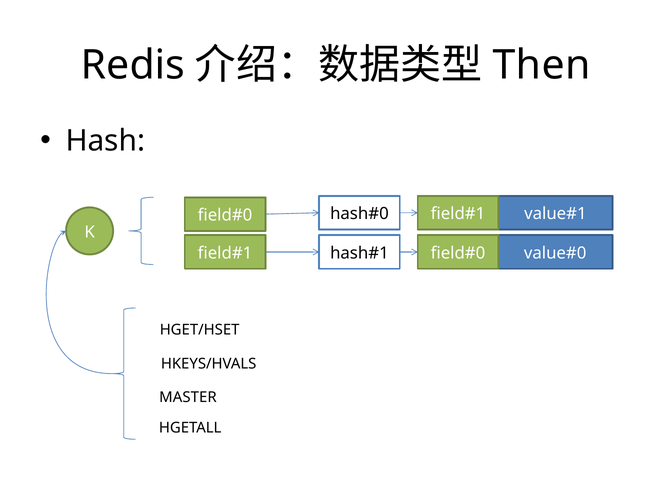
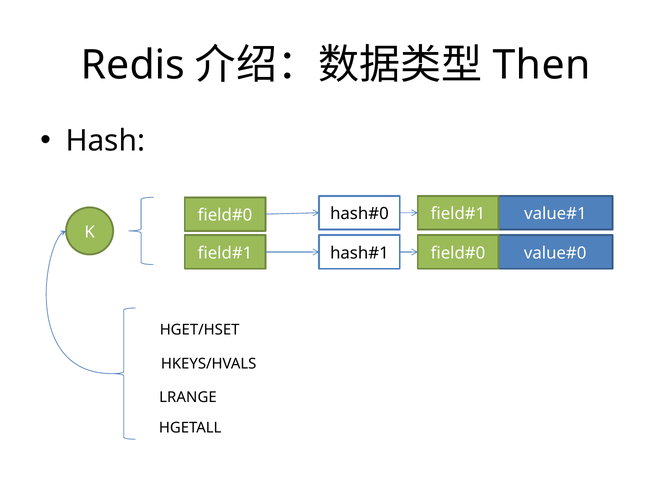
MASTER: MASTER -> LRANGE (188, 397)
